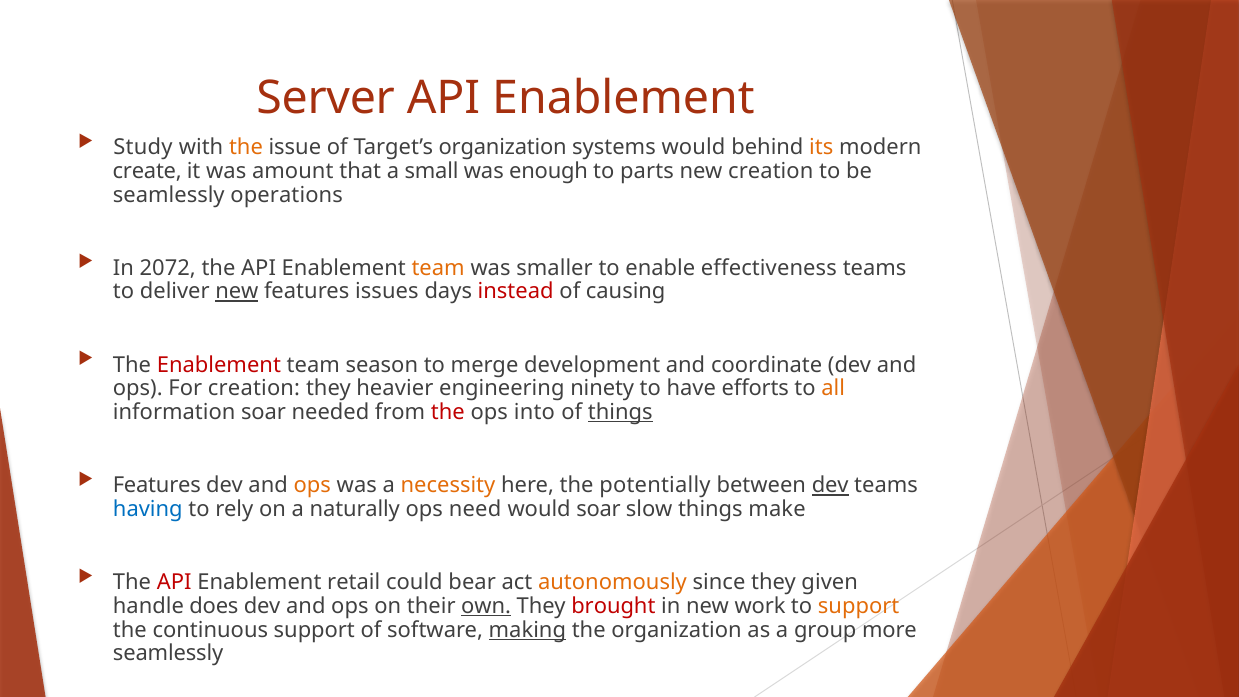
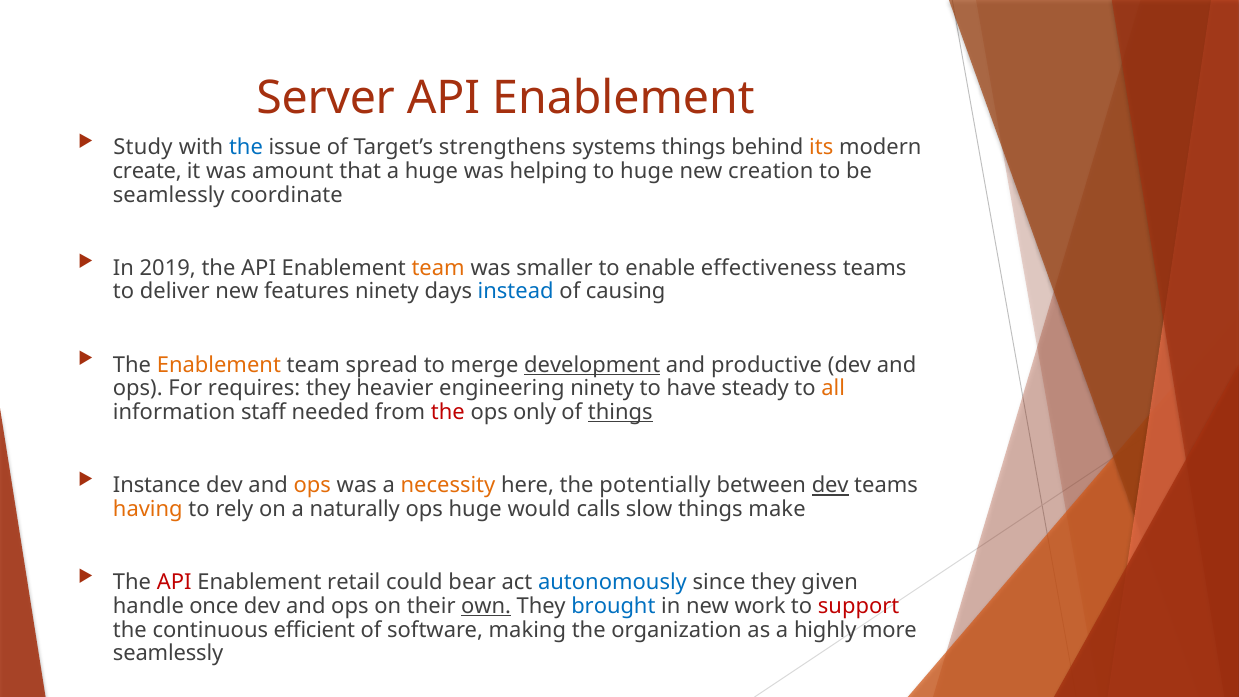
the colour: orange -> blue (246, 147)
Target’s organization: organization -> strengthens (502, 147)
systems would: would -> things (694, 147)
a small: small -> huge (431, 171)
enough: enough -> helping (549, 171)
to parts: parts -> huge (647, 171)
operations: operations -> coordinate (287, 195)
2072: 2072 -> 2019 (168, 268)
new underline: present -> none (237, 292)
features issues: issues -> ninety (387, 292)
instead colour: red -> blue (516, 292)
Enablement colour: red -> orange (219, 365)
season: season -> spread (382, 365)
development underline: none -> present (592, 365)
coordinate: coordinate -> productive (767, 365)
For creation: creation -> requires (254, 389)
efforts: efforts -> steady (755, 389)
information soar: soar -> staff (264, 412)
into: into -> only (535, 412)
Features: Features -> Instance (157, 486)
having colour: blue -> orange (148, 509)
ops need: need -> huge (475, 509)
would soar: soar -> calls (599, 509)
autonomously colour: orange -> blue (613, 583)
does: does -> once (214, 606)
brought colour: red -> blue (613, 606)
support colour: orange -> red (859, 606)
continuous support: support -> efficient (314, 630)
making underline: present -> none (527, 630)
group: group -> highly (825, 630)
